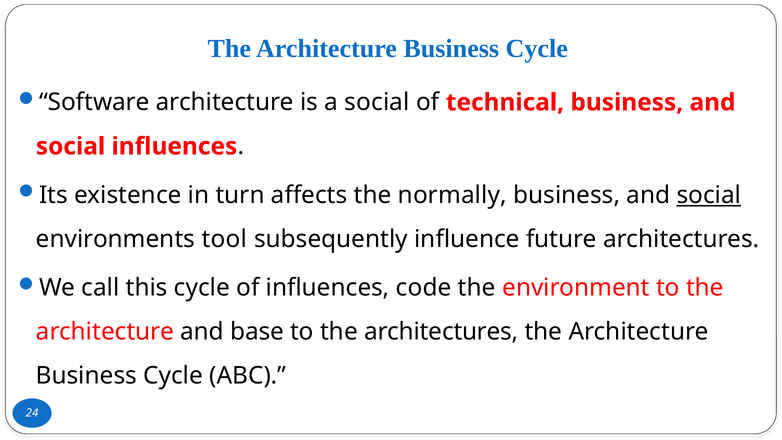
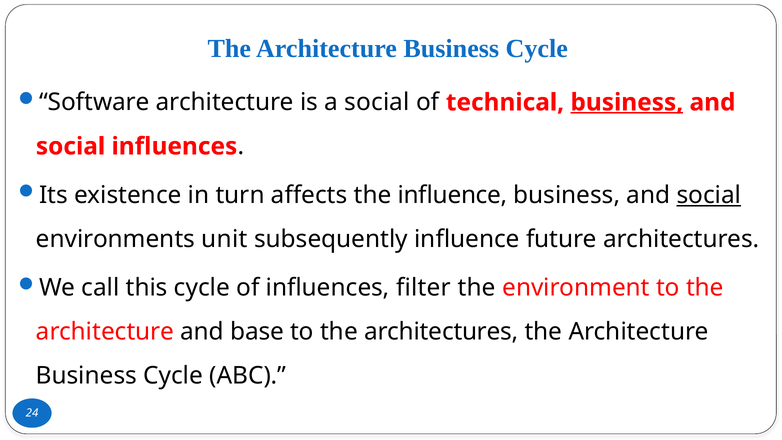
business underline: none -> present (627, 102)
the normally: normally -> influence (453, 195)
tool: tool -> unit (224, 239)
code: code -> filter (424, 288)
